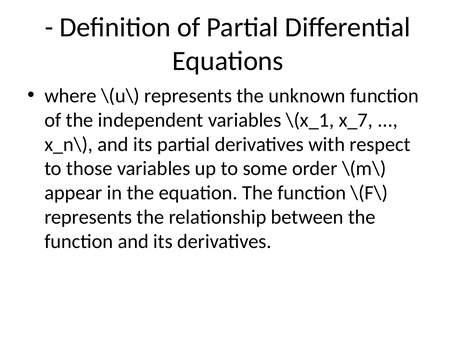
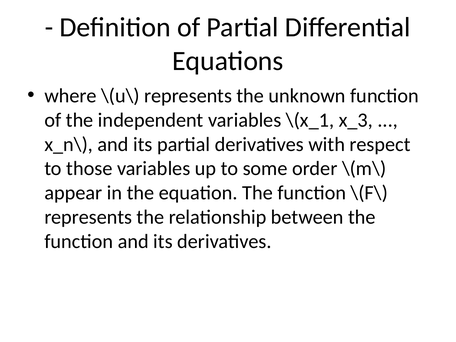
x_7: x_7 -> x_3 (356, 120)
